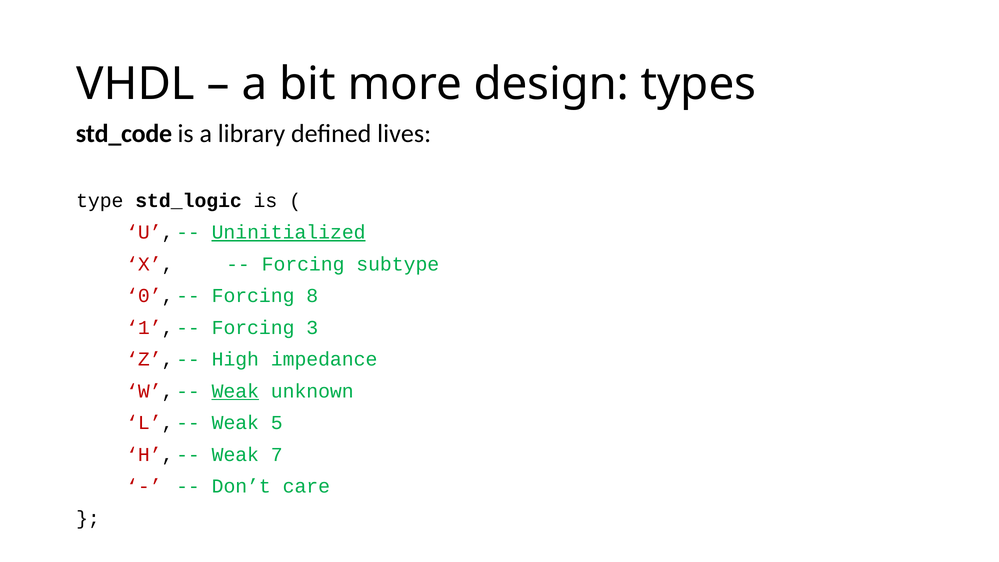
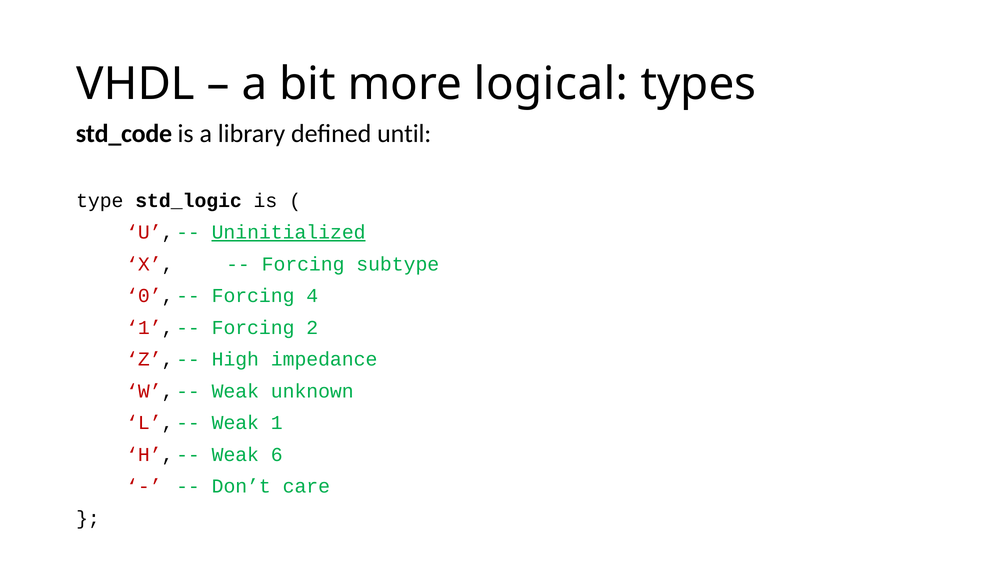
design: design -> logical (551, 84)
lives: lives -> until (404, 134)
8: 8 -> 4 (312, 296)
3: 3 -> 2 (312, 328)
Weak underline: present -> none (235, 391)
5: 5 -> 1 (277, 423)
7: 7 -> 6 (277, 455)
